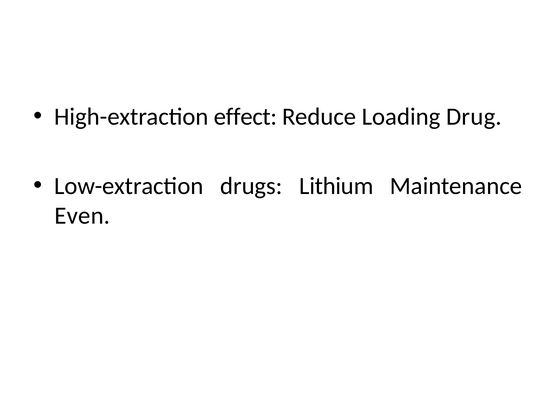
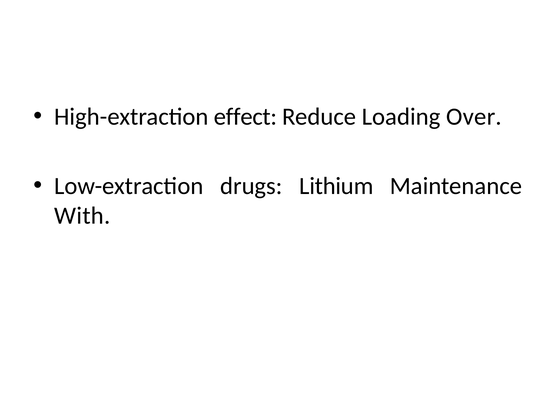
Drug: Drug -> Over (474, 117)
Even: Even -> With (82, 216)
